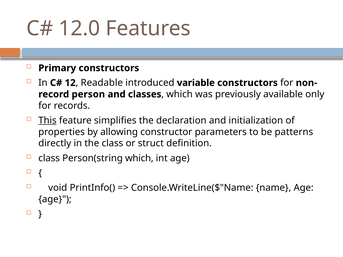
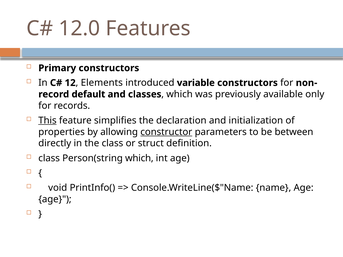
Readable: Readable -> Elements (102, 83)
person: person -> default (88, 94)
constructor underline: none -> present (166, 132)
patterns: patterns -> between (294, 132)
